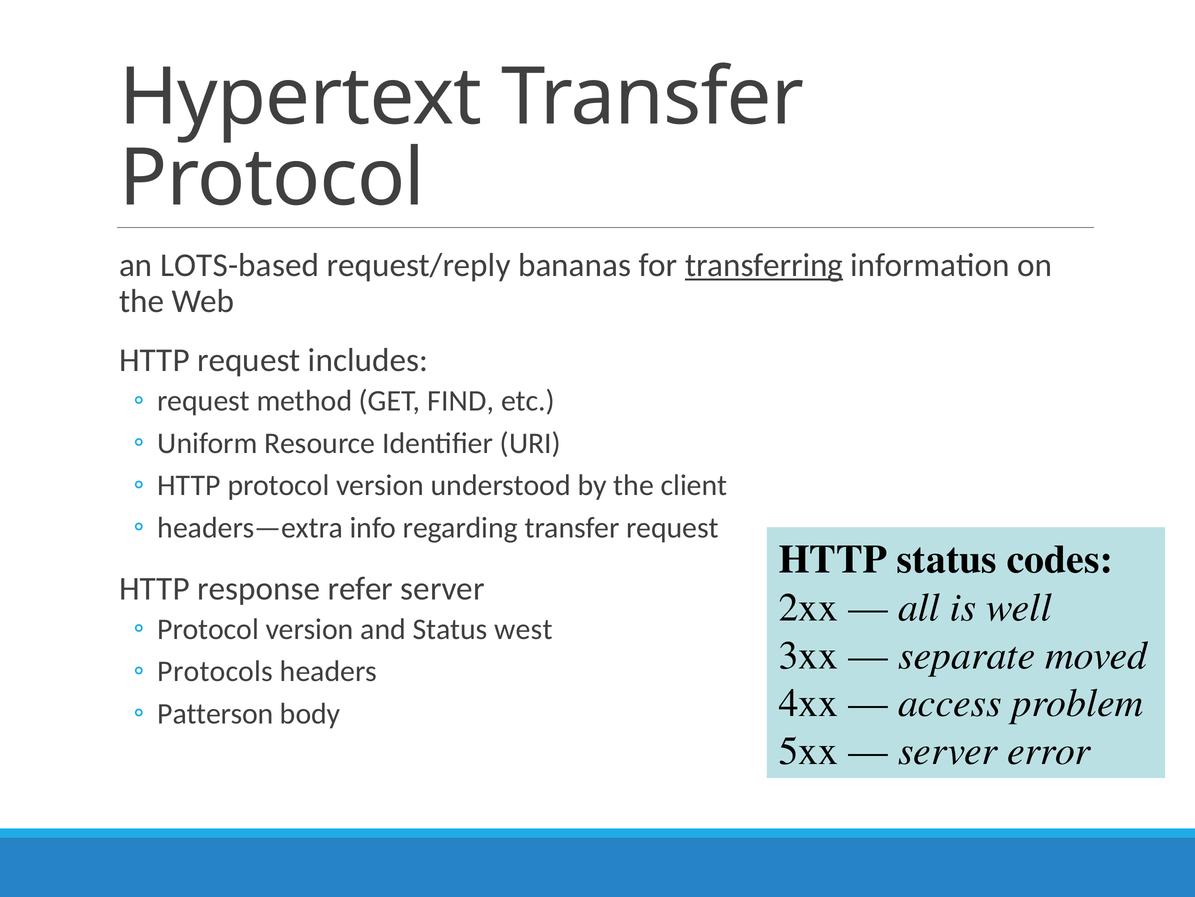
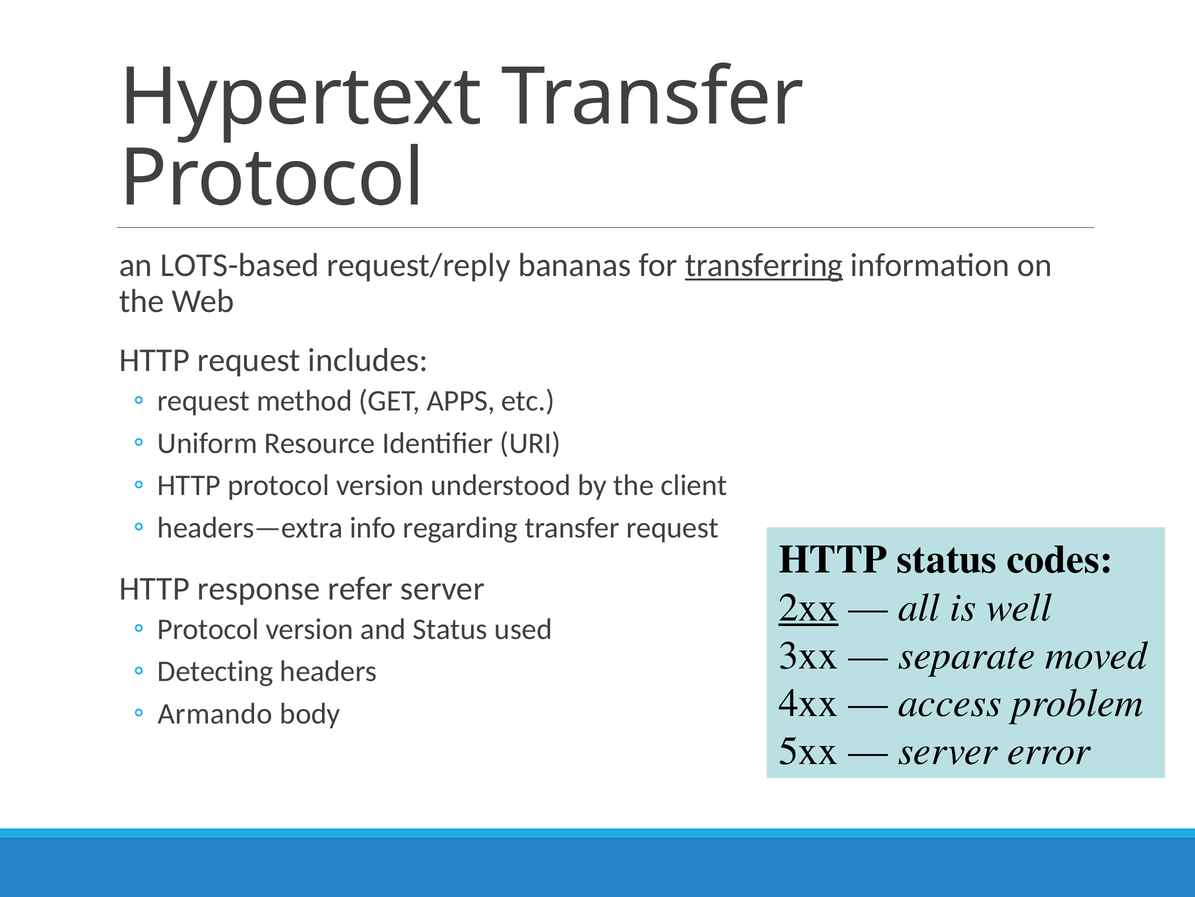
FIND: FIND -> APPS (461, 401)
2xx underline: none -> present (808, 607)
west: west -> used (523, 629)
Protocols: Protocols -> Detecting (215, 671)
Patterson: Patterson -> Armando (215, 713)
